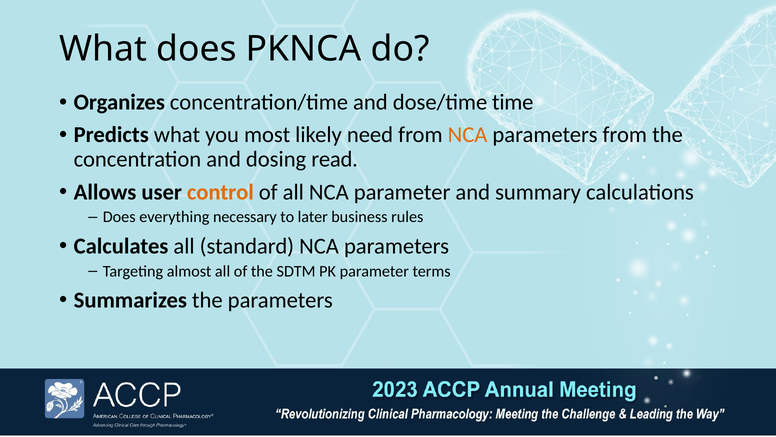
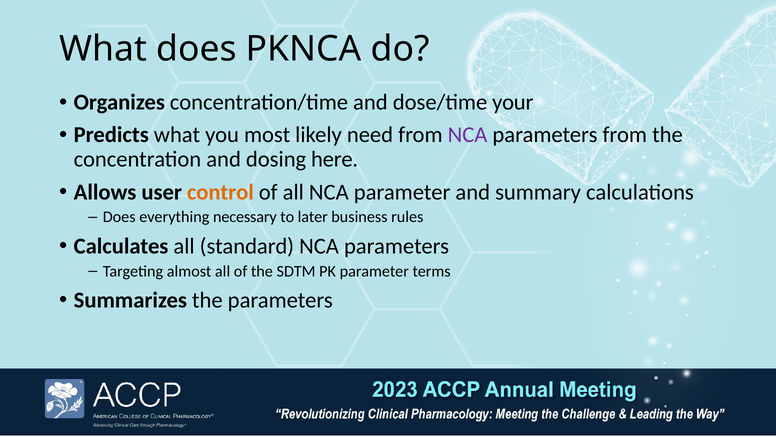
time: time -> your (513, 102)
NCA colour: orange -> purple (468, 135)
read: read -> here (335, 159)
